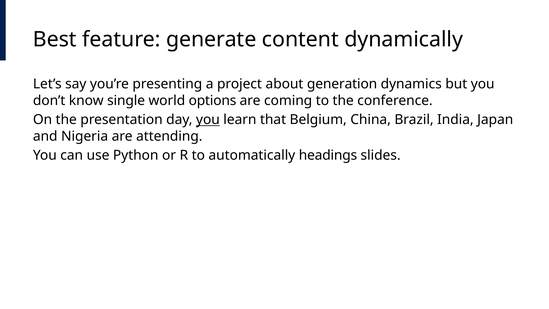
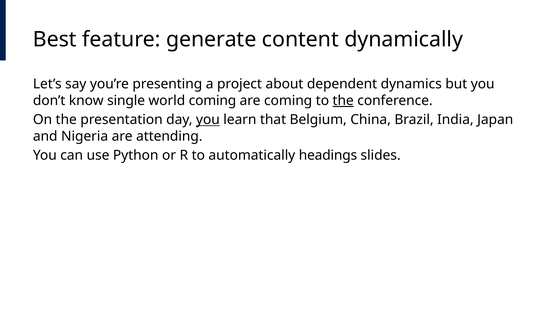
generation: generation -> dependent (342, 84)
world options: options -> coming (212, 100)
the underline: none -> present (343, 100)
